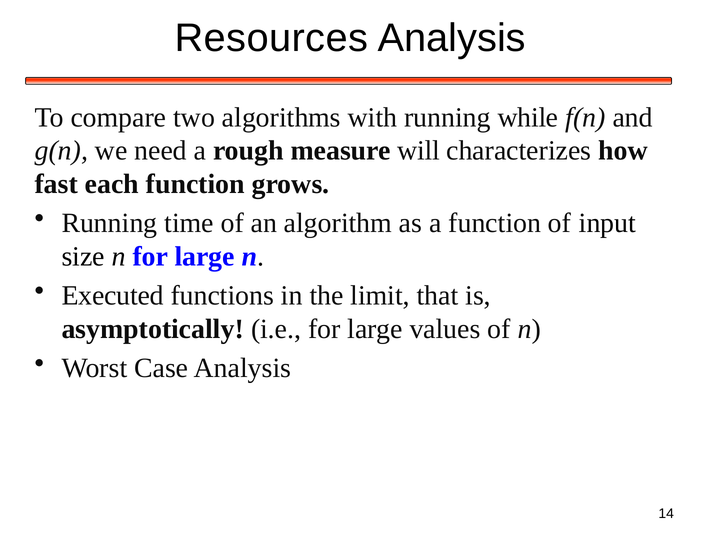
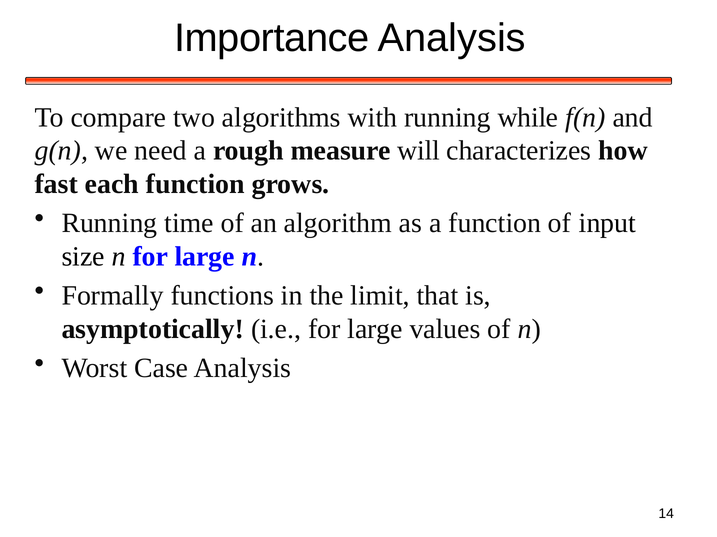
Resources: Resources -> Importance (272, 38)
Executed: Executed -> Formally (113, 296)
